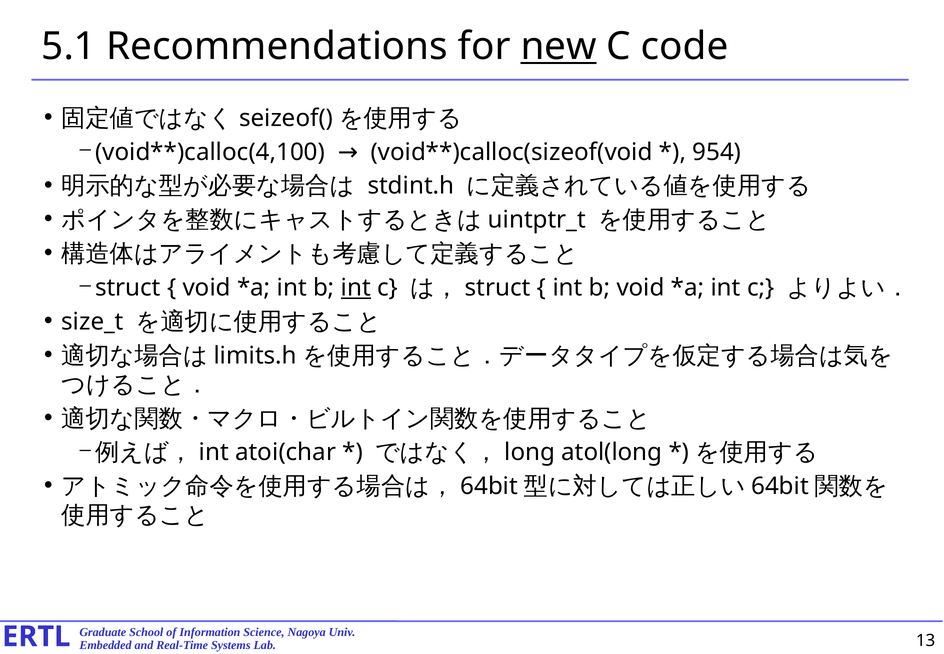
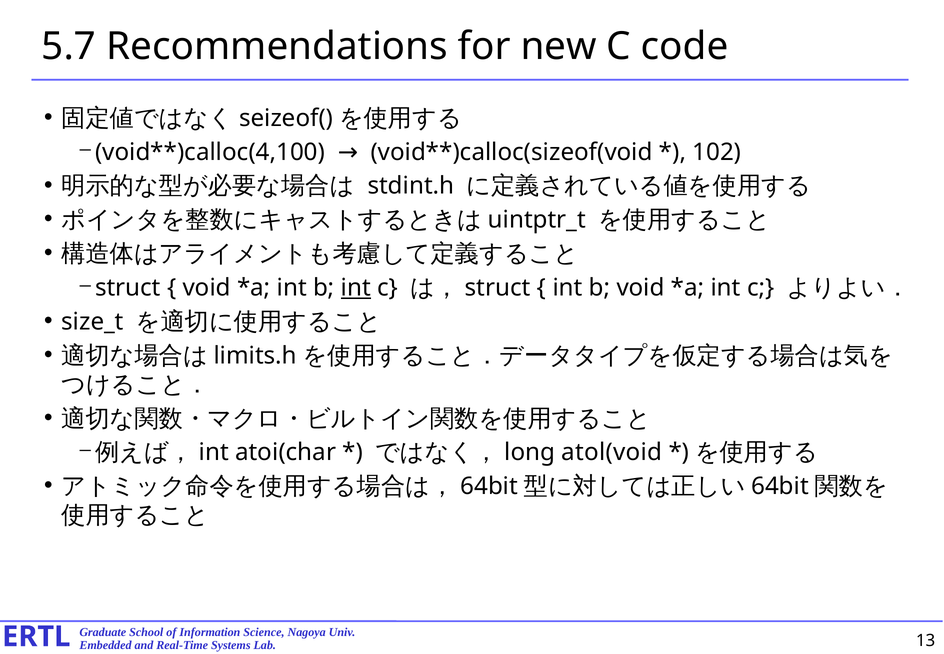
5.1: 5.1 -> 5.7 (69, 46)
new underline: present -> none (559, 46)
954: 954 -> 102 (717, 152)
atol(long: atol(long -> atol(void (612, 452)
